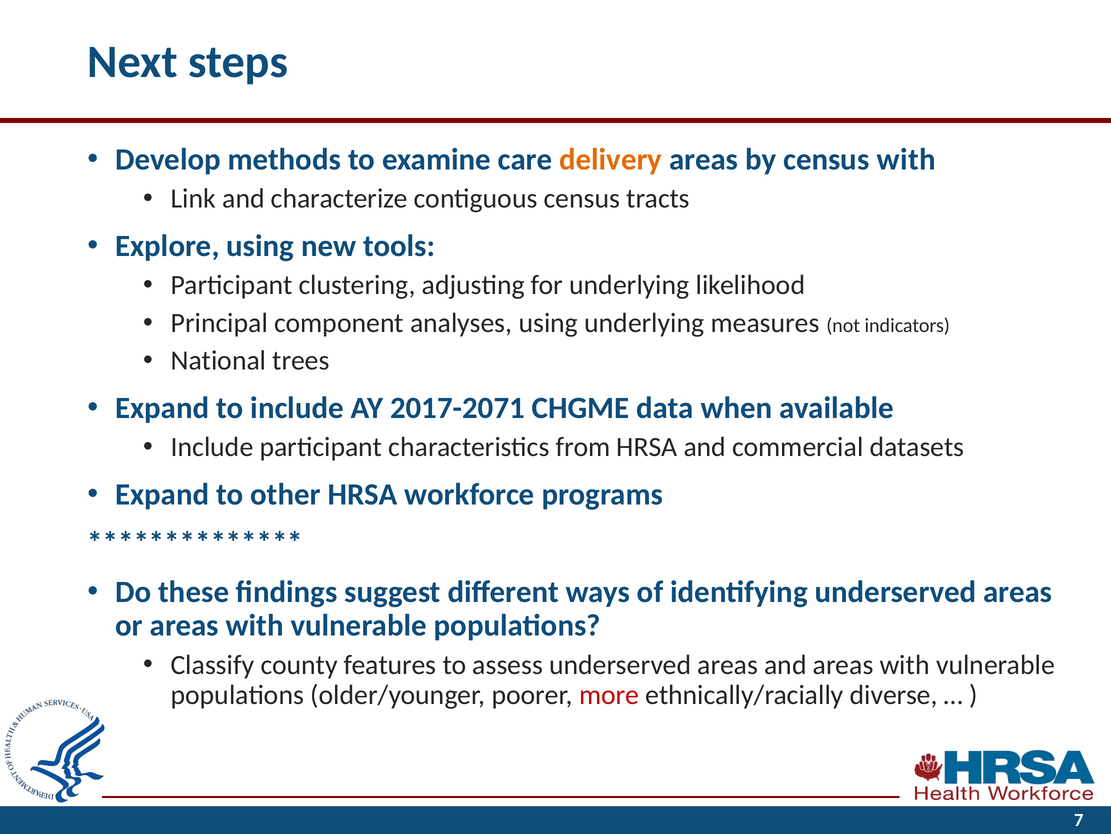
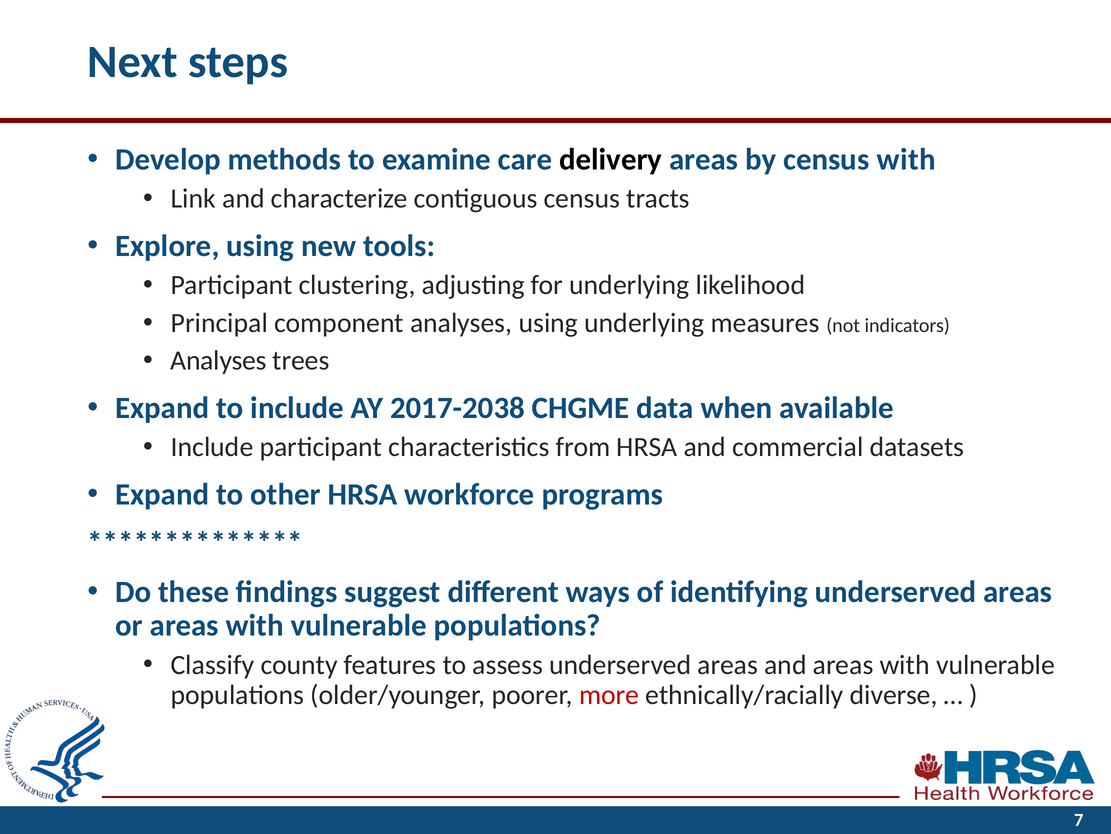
delivery colour: orange -> black (611, 159)
National: National -> Analyses (219, 360)
2017-2071: 2017-2071 -> 2017-2038 (457, 408)
